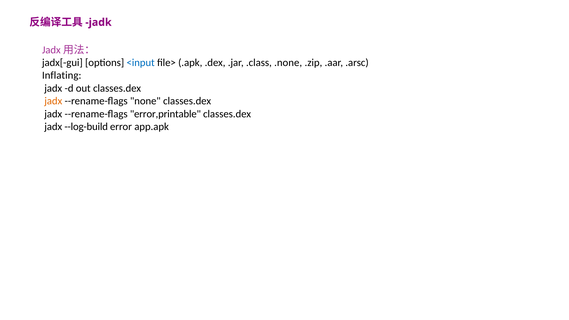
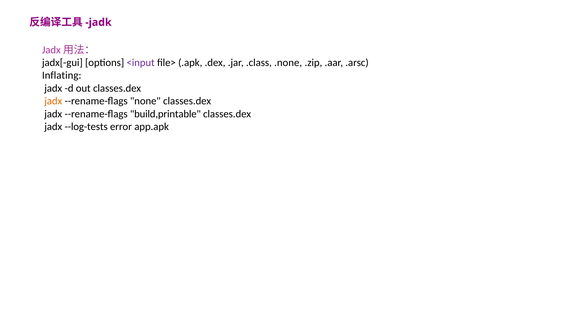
<input colour: blue -> purple (141, 63)
error,printable: error,printable -> build,printable (165, 114)
--log-build: --log-build -> --log-tests (86, 127)
